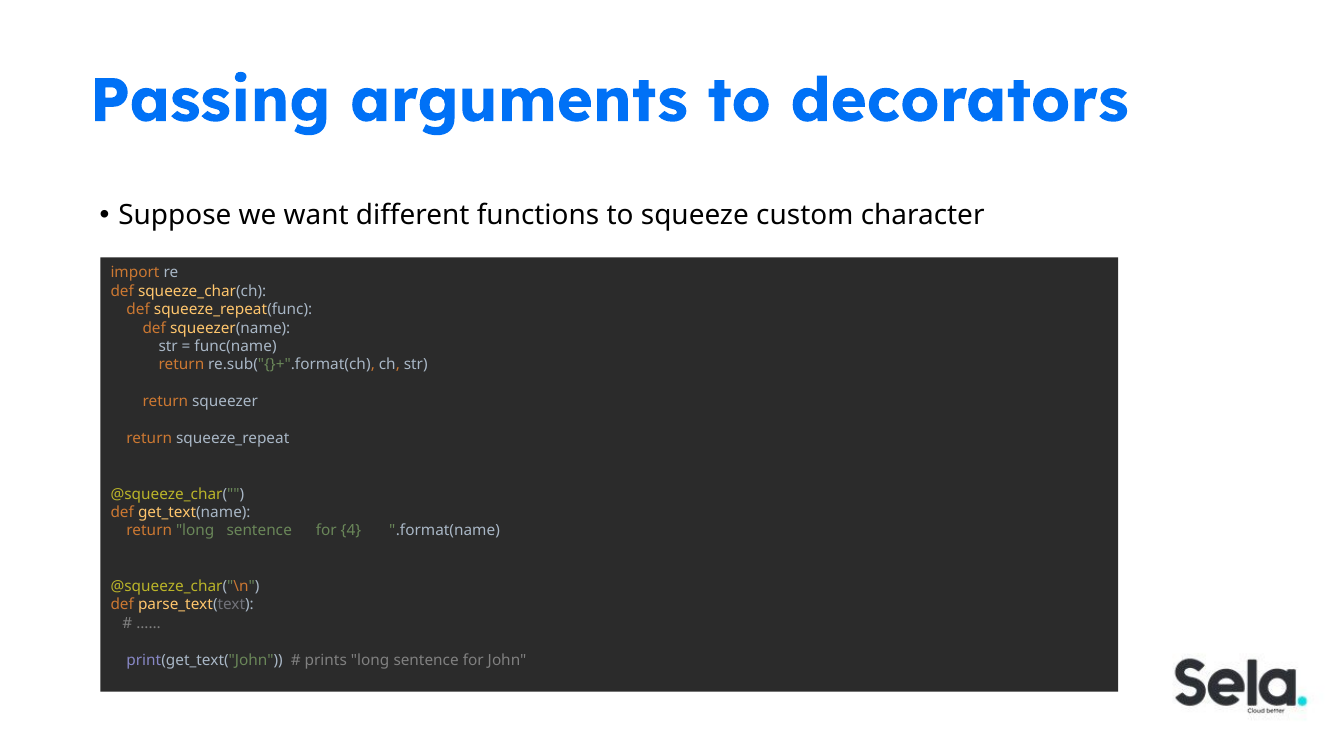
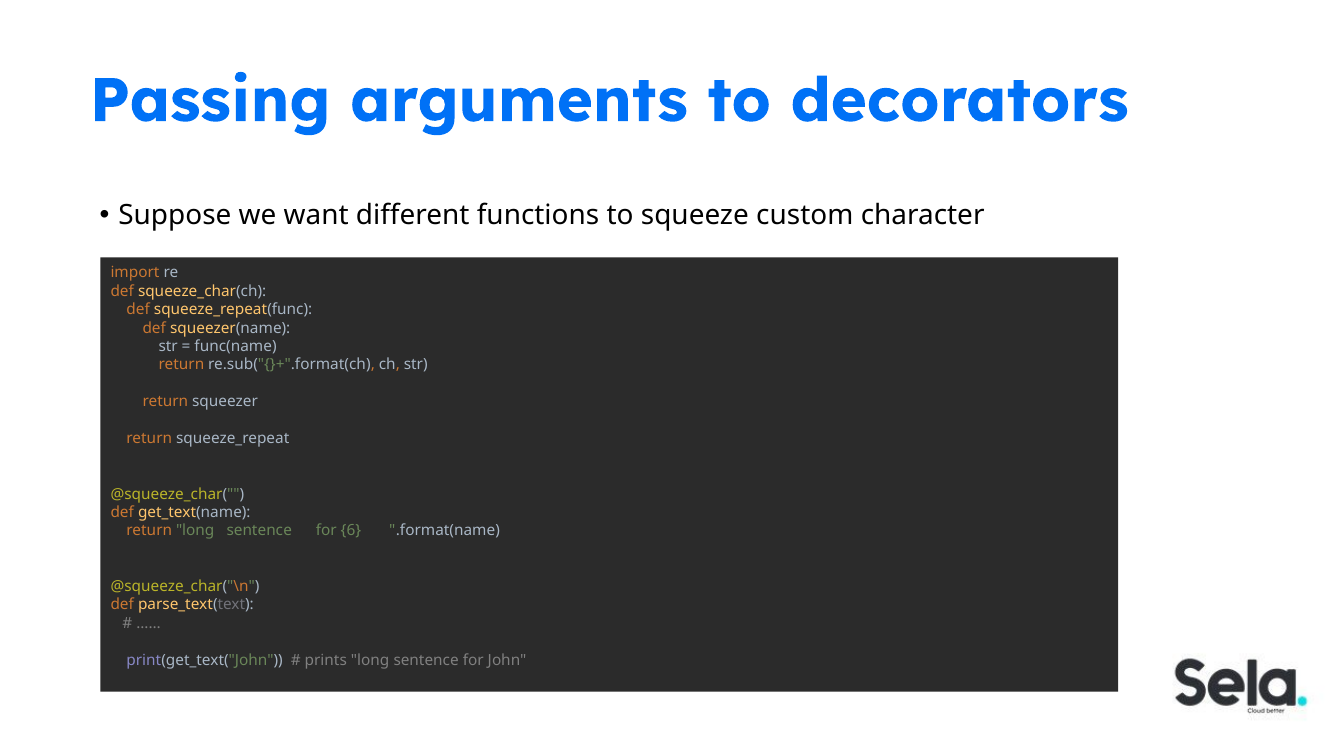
4: 4 -> 6 (351, 531)
